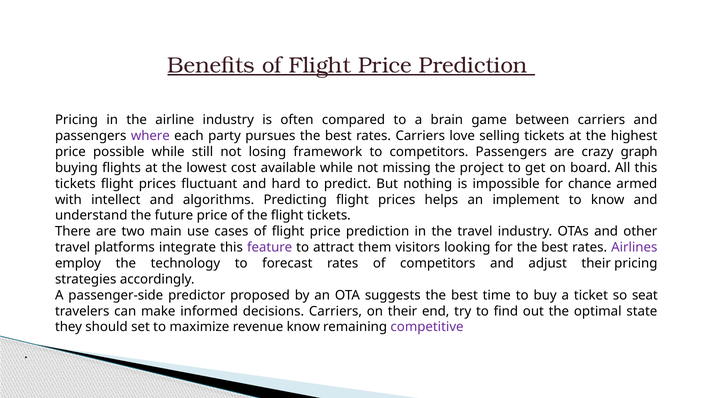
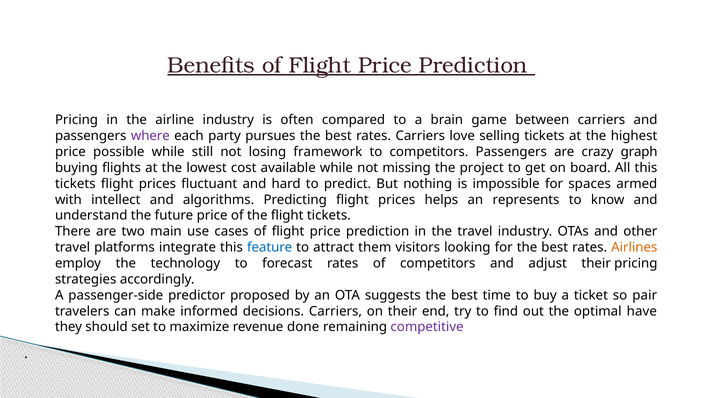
chance: chance -> spaces (590, 184)
implement: implement -> represents (526, 200)
feature colour: purple -> blue (270, 248)
Airlines colour: purple -> orange (634, 248)
seat: seat -> pair (645, 295)
state: state -> have (642, 311)
revenue know: know -> done (303, 327)
